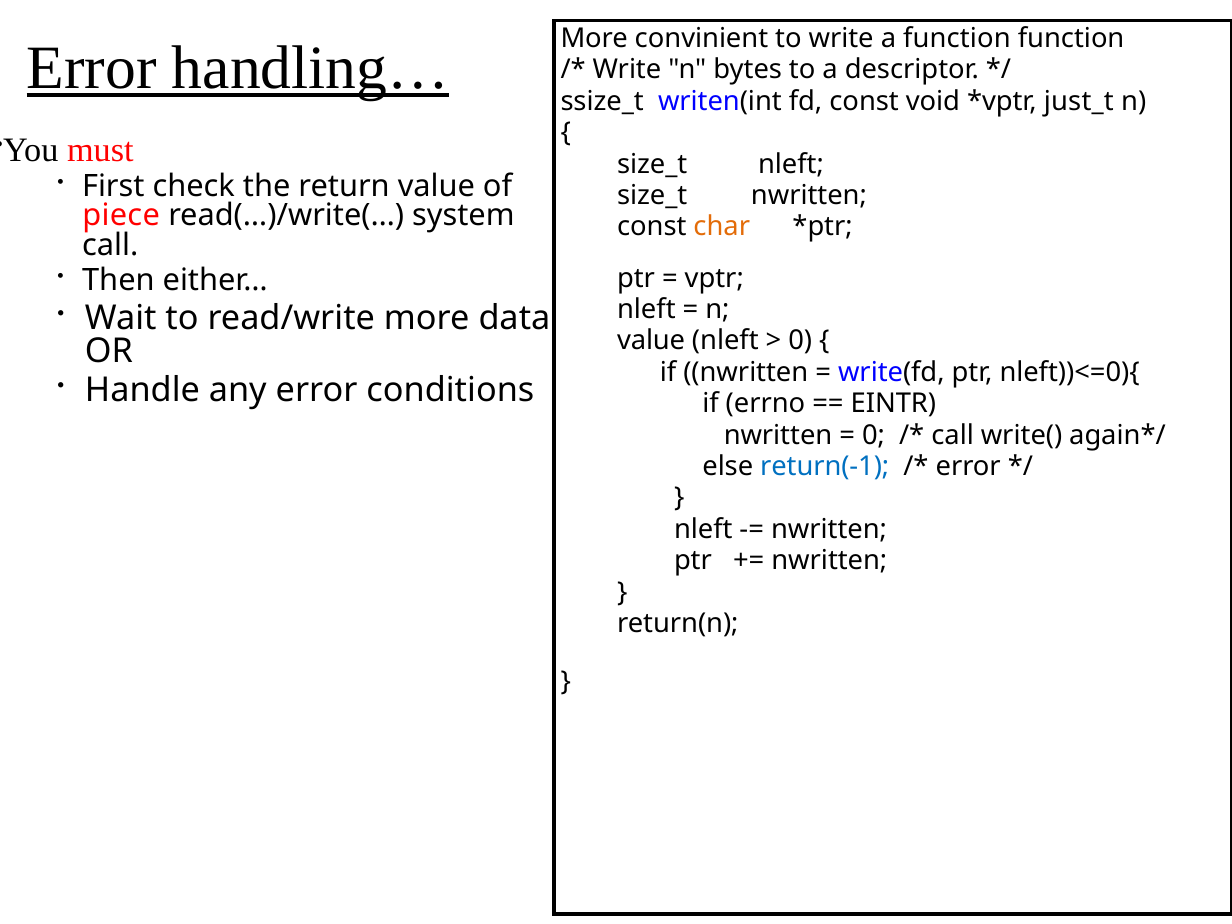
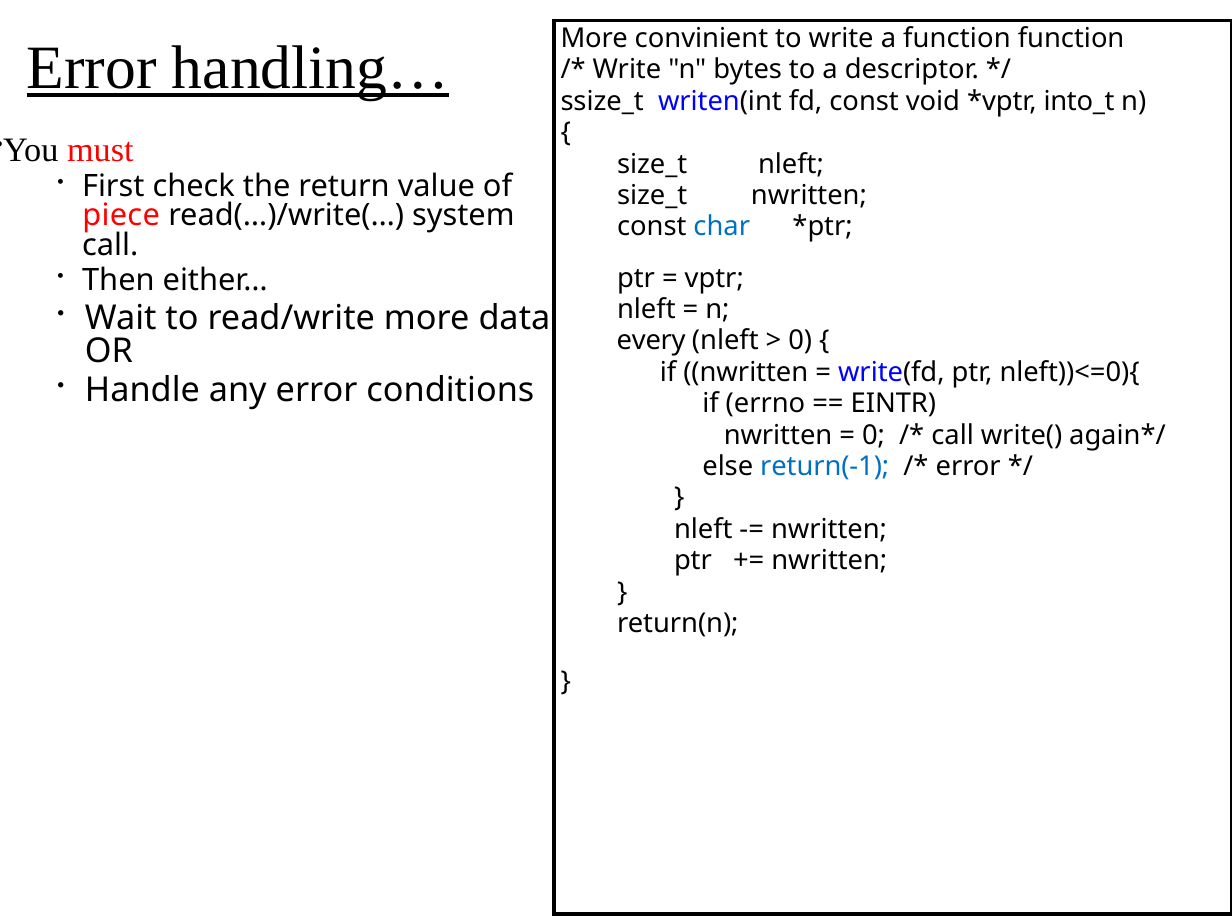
just_t: just_t -> into_t (1079, 101)
char colour: orange -> blue (722, 227)
value: value -> every (651, 341)
